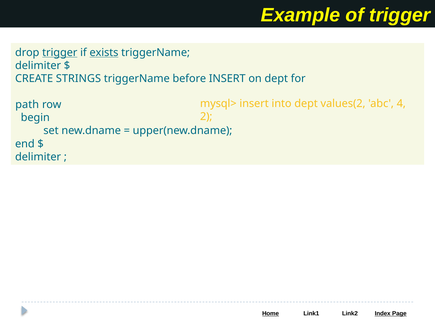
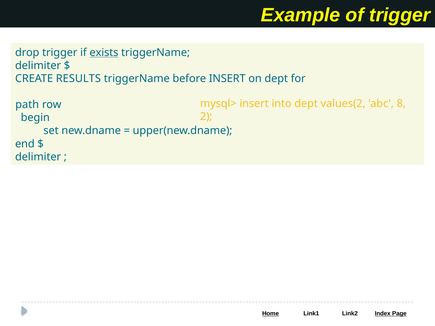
trigger underline: present -> none (60, 53)
STRINGS: STRINGS -> RESULTS (78, 79)
4: 4 -> 8 (401, 104)
